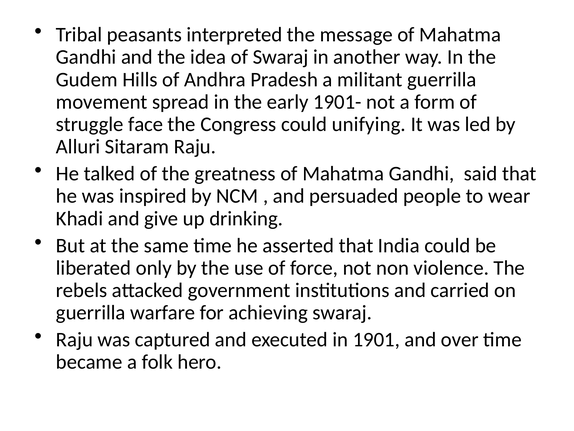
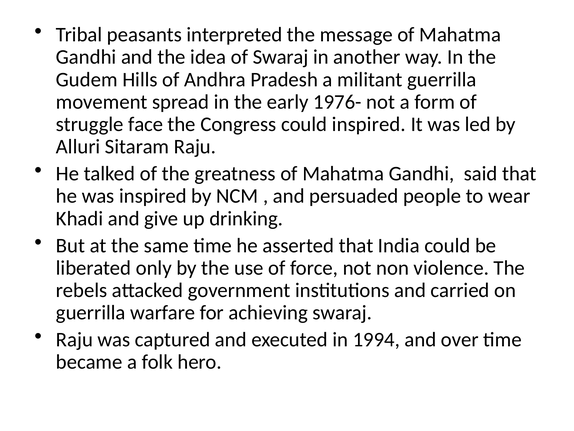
1901-: 1901- -> 1976- (337, 102)
could unifying: unifying -> inspired (369, 124)
1901: 1901 -> 1994 (376, 339)
